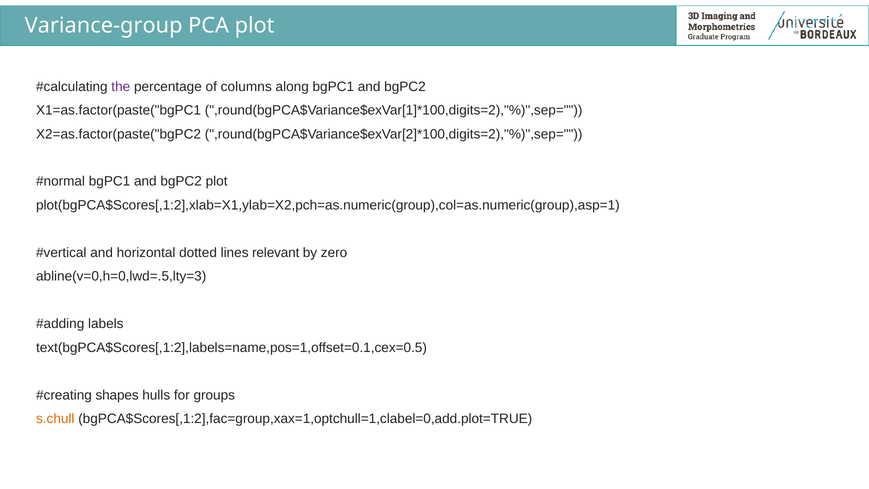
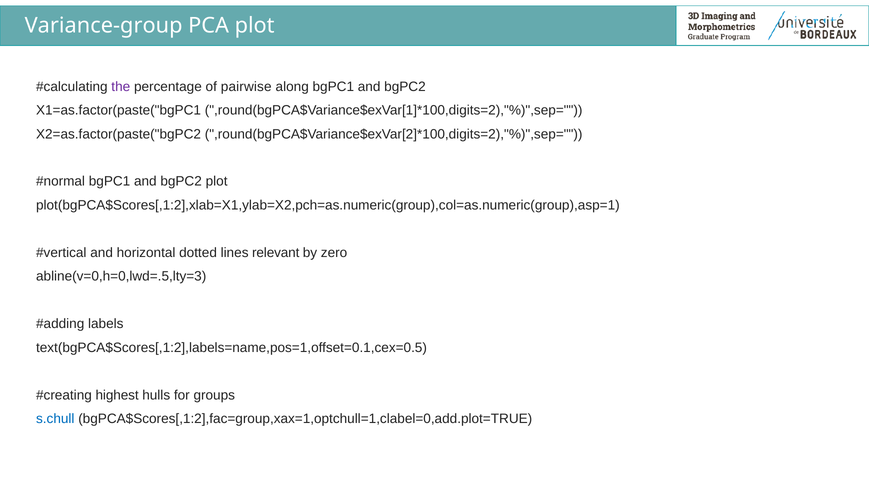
columns: columns -> pairwise (246, 87)
shapes: shapes -> highest (117, 395)
s.chull colour: orange -> blue (55, 419)
